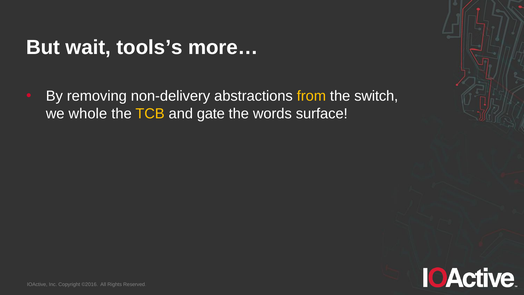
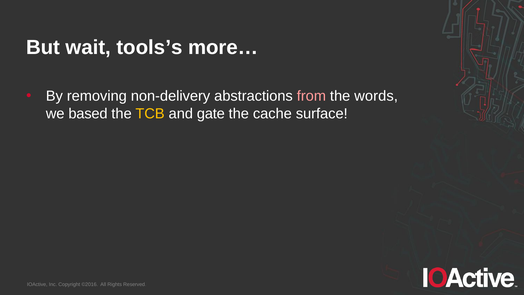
from colour: yellow -> pink (311, 96)
switch: switch -> words (376, 96)
whole: whole -> based (88, 113)
words: words -> cache (272, 113)
